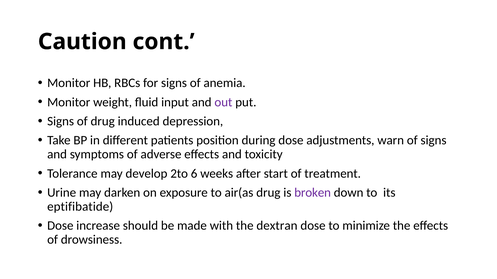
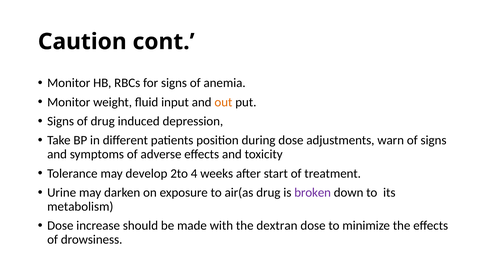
out colour: purple -> orange (223, 102)
6: 6 -> 4 (194, 174)
eptifibatide: eptifibatide -> metabolism (80, 207)
